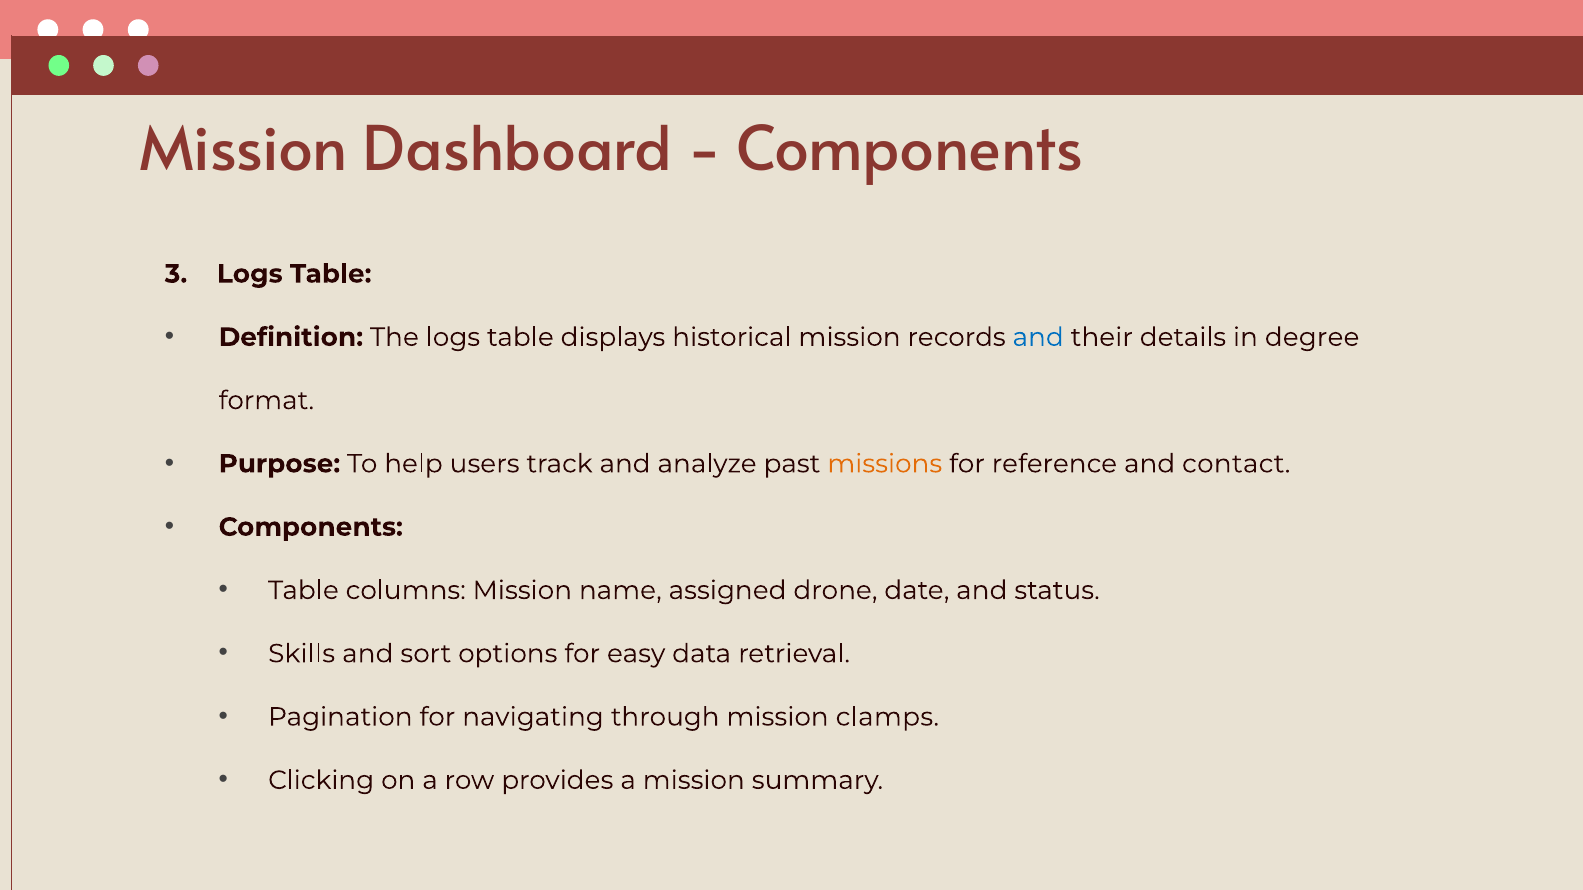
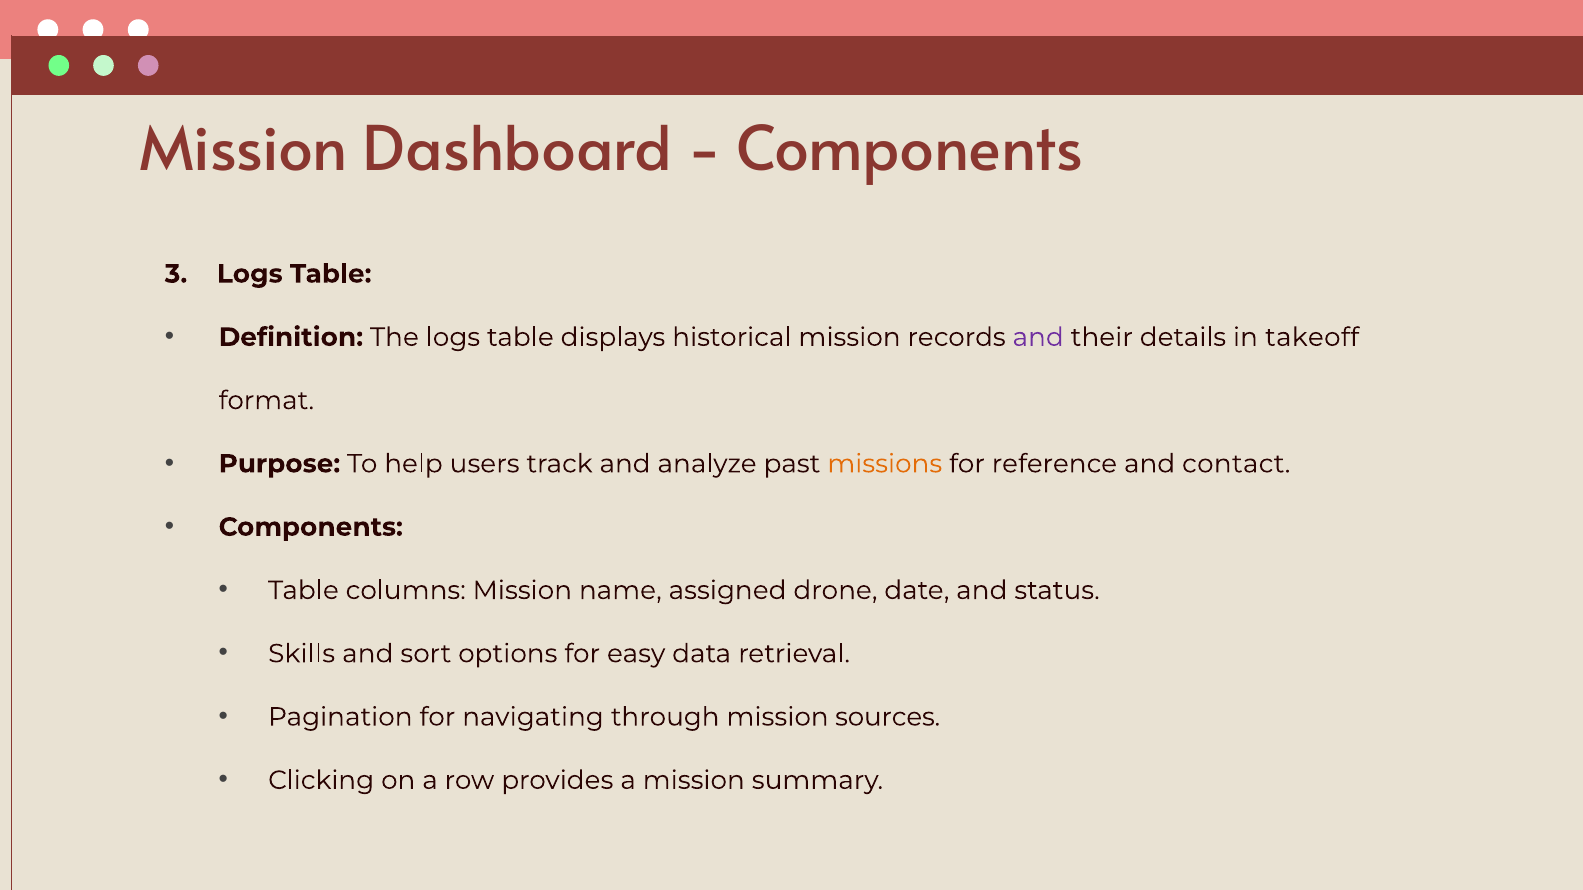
and colour: blue -> purple (1038, 337)
degree: degree -> takeoff (1312, 337)
clamps: clamps -> sources (888, 717)
